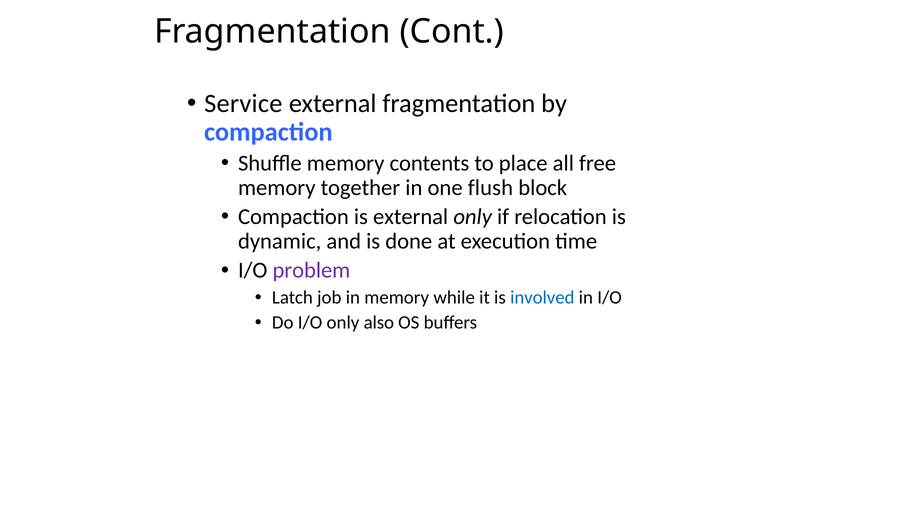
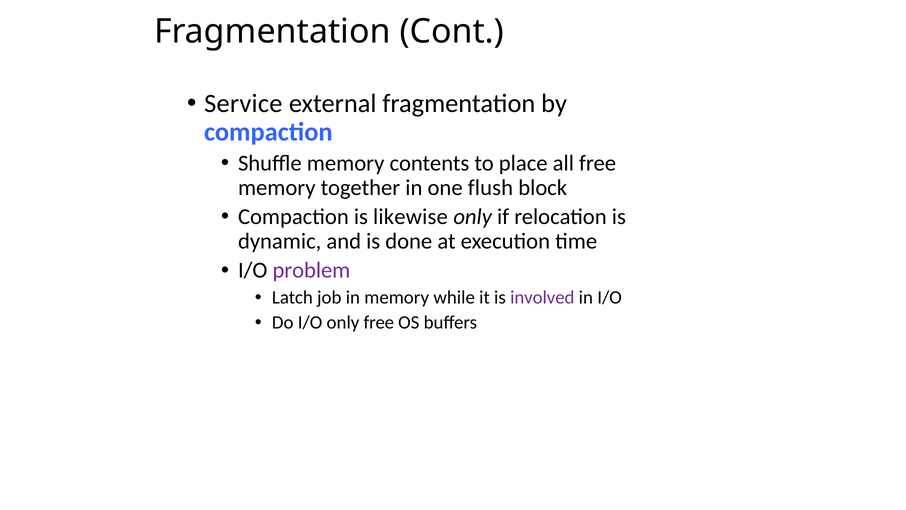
is external: external -> likewise (410, 217)
involved colour: blue -> purple (542, 297)
only also: also -> free (379, 323)
